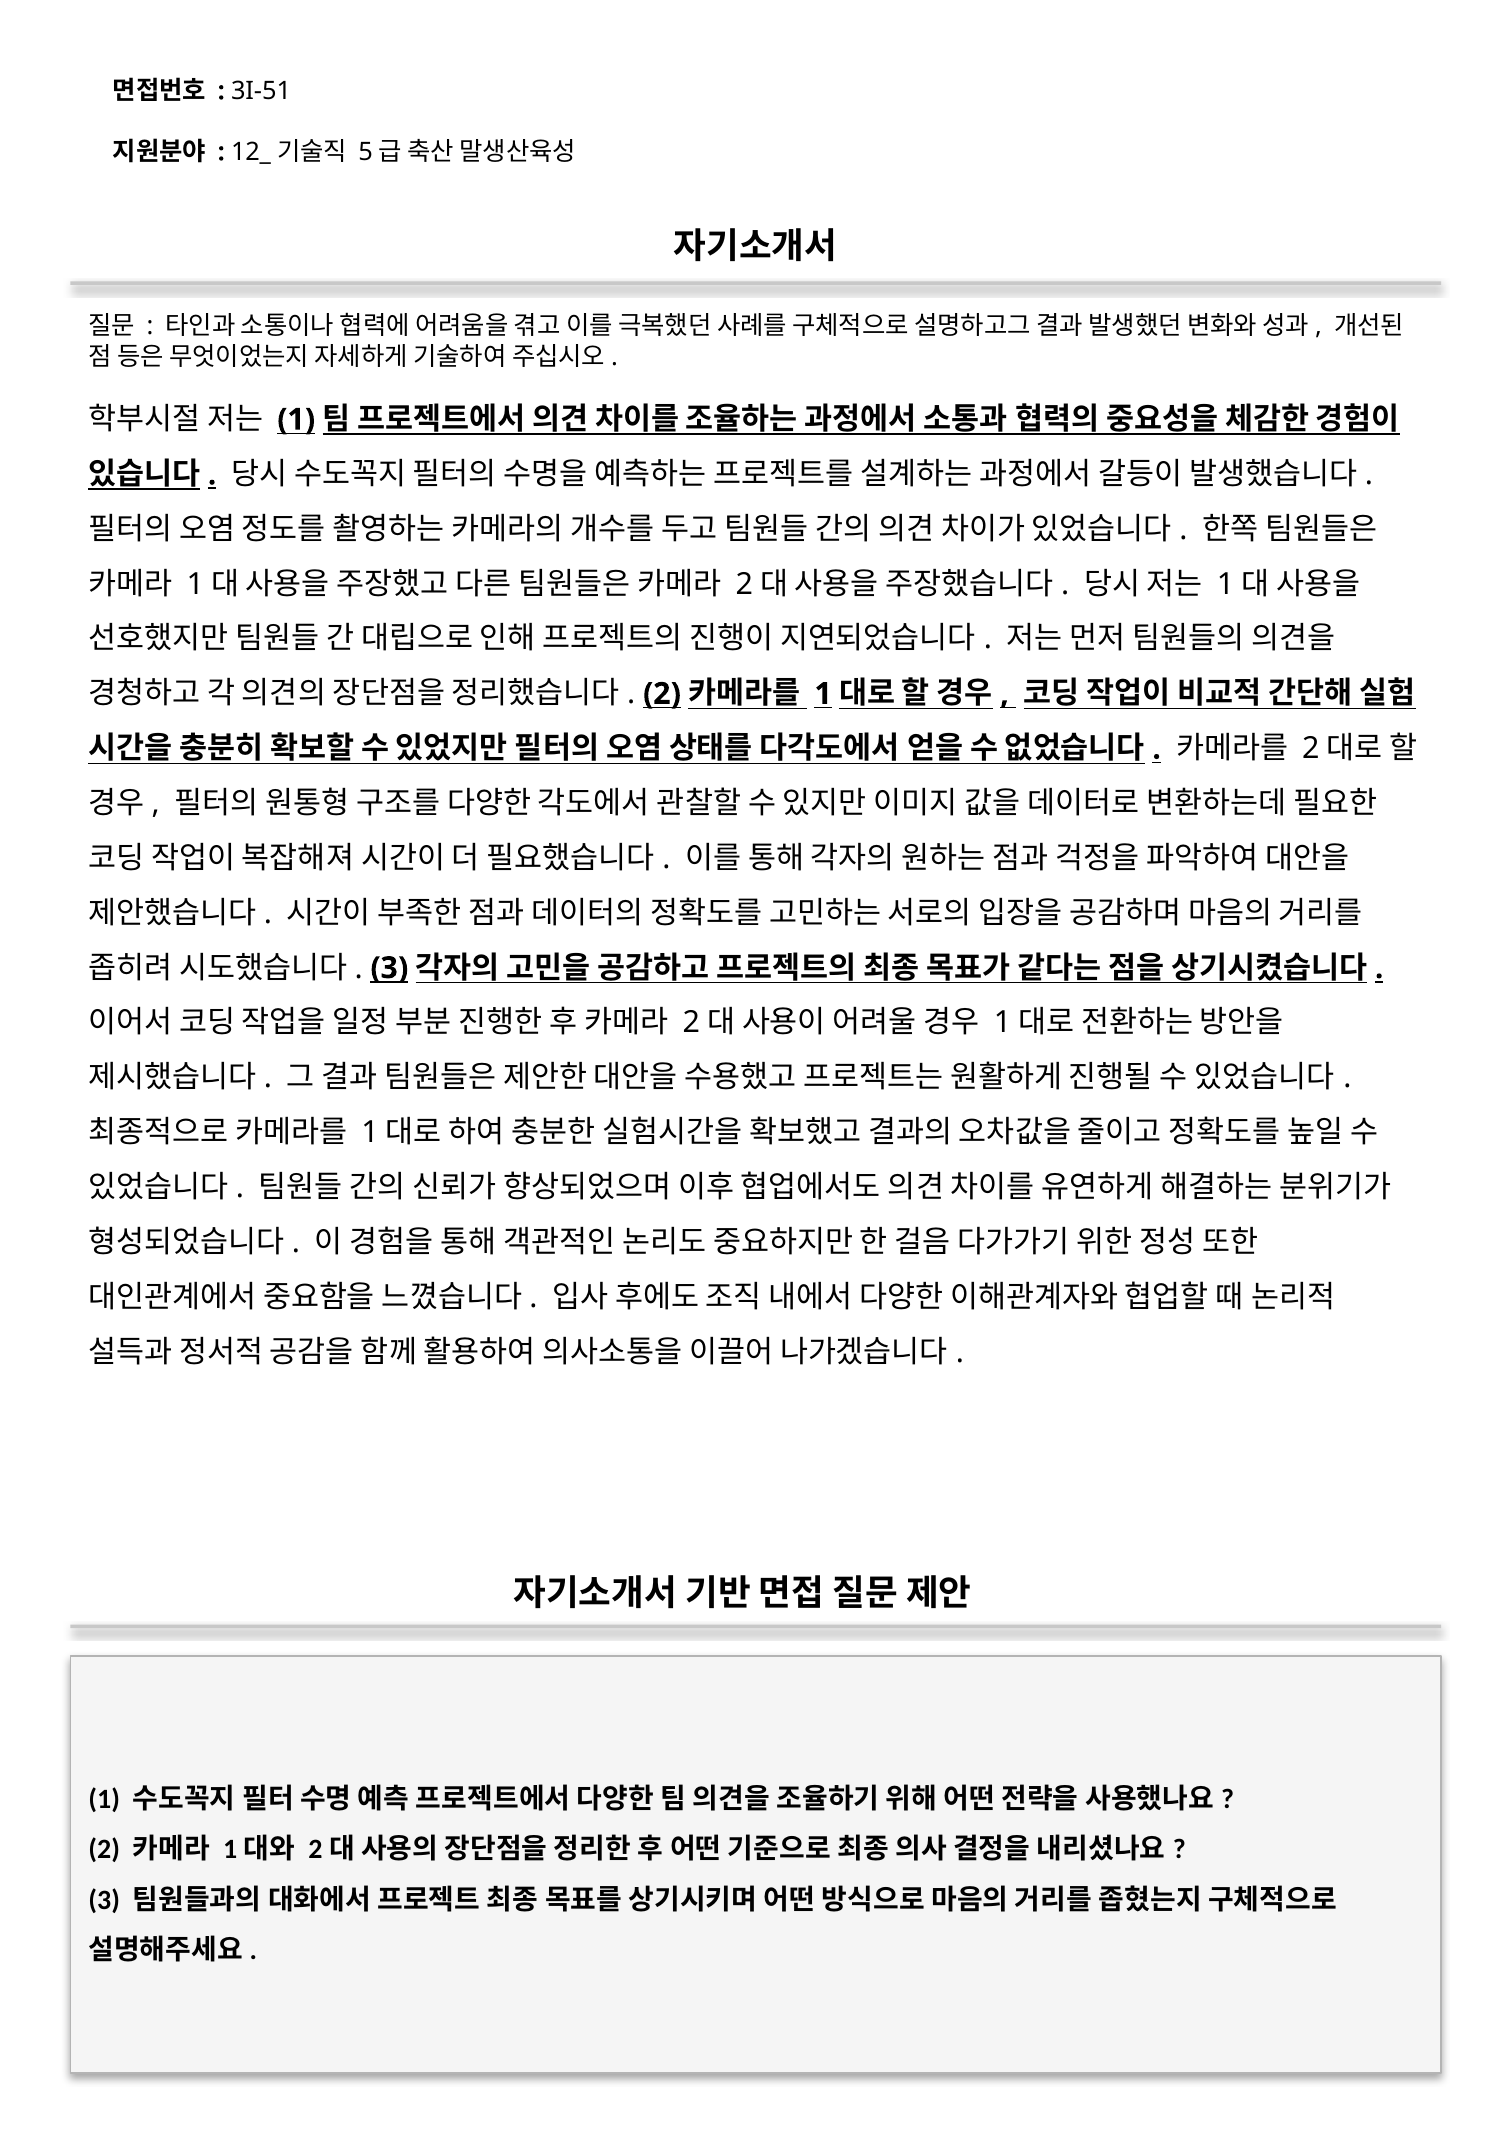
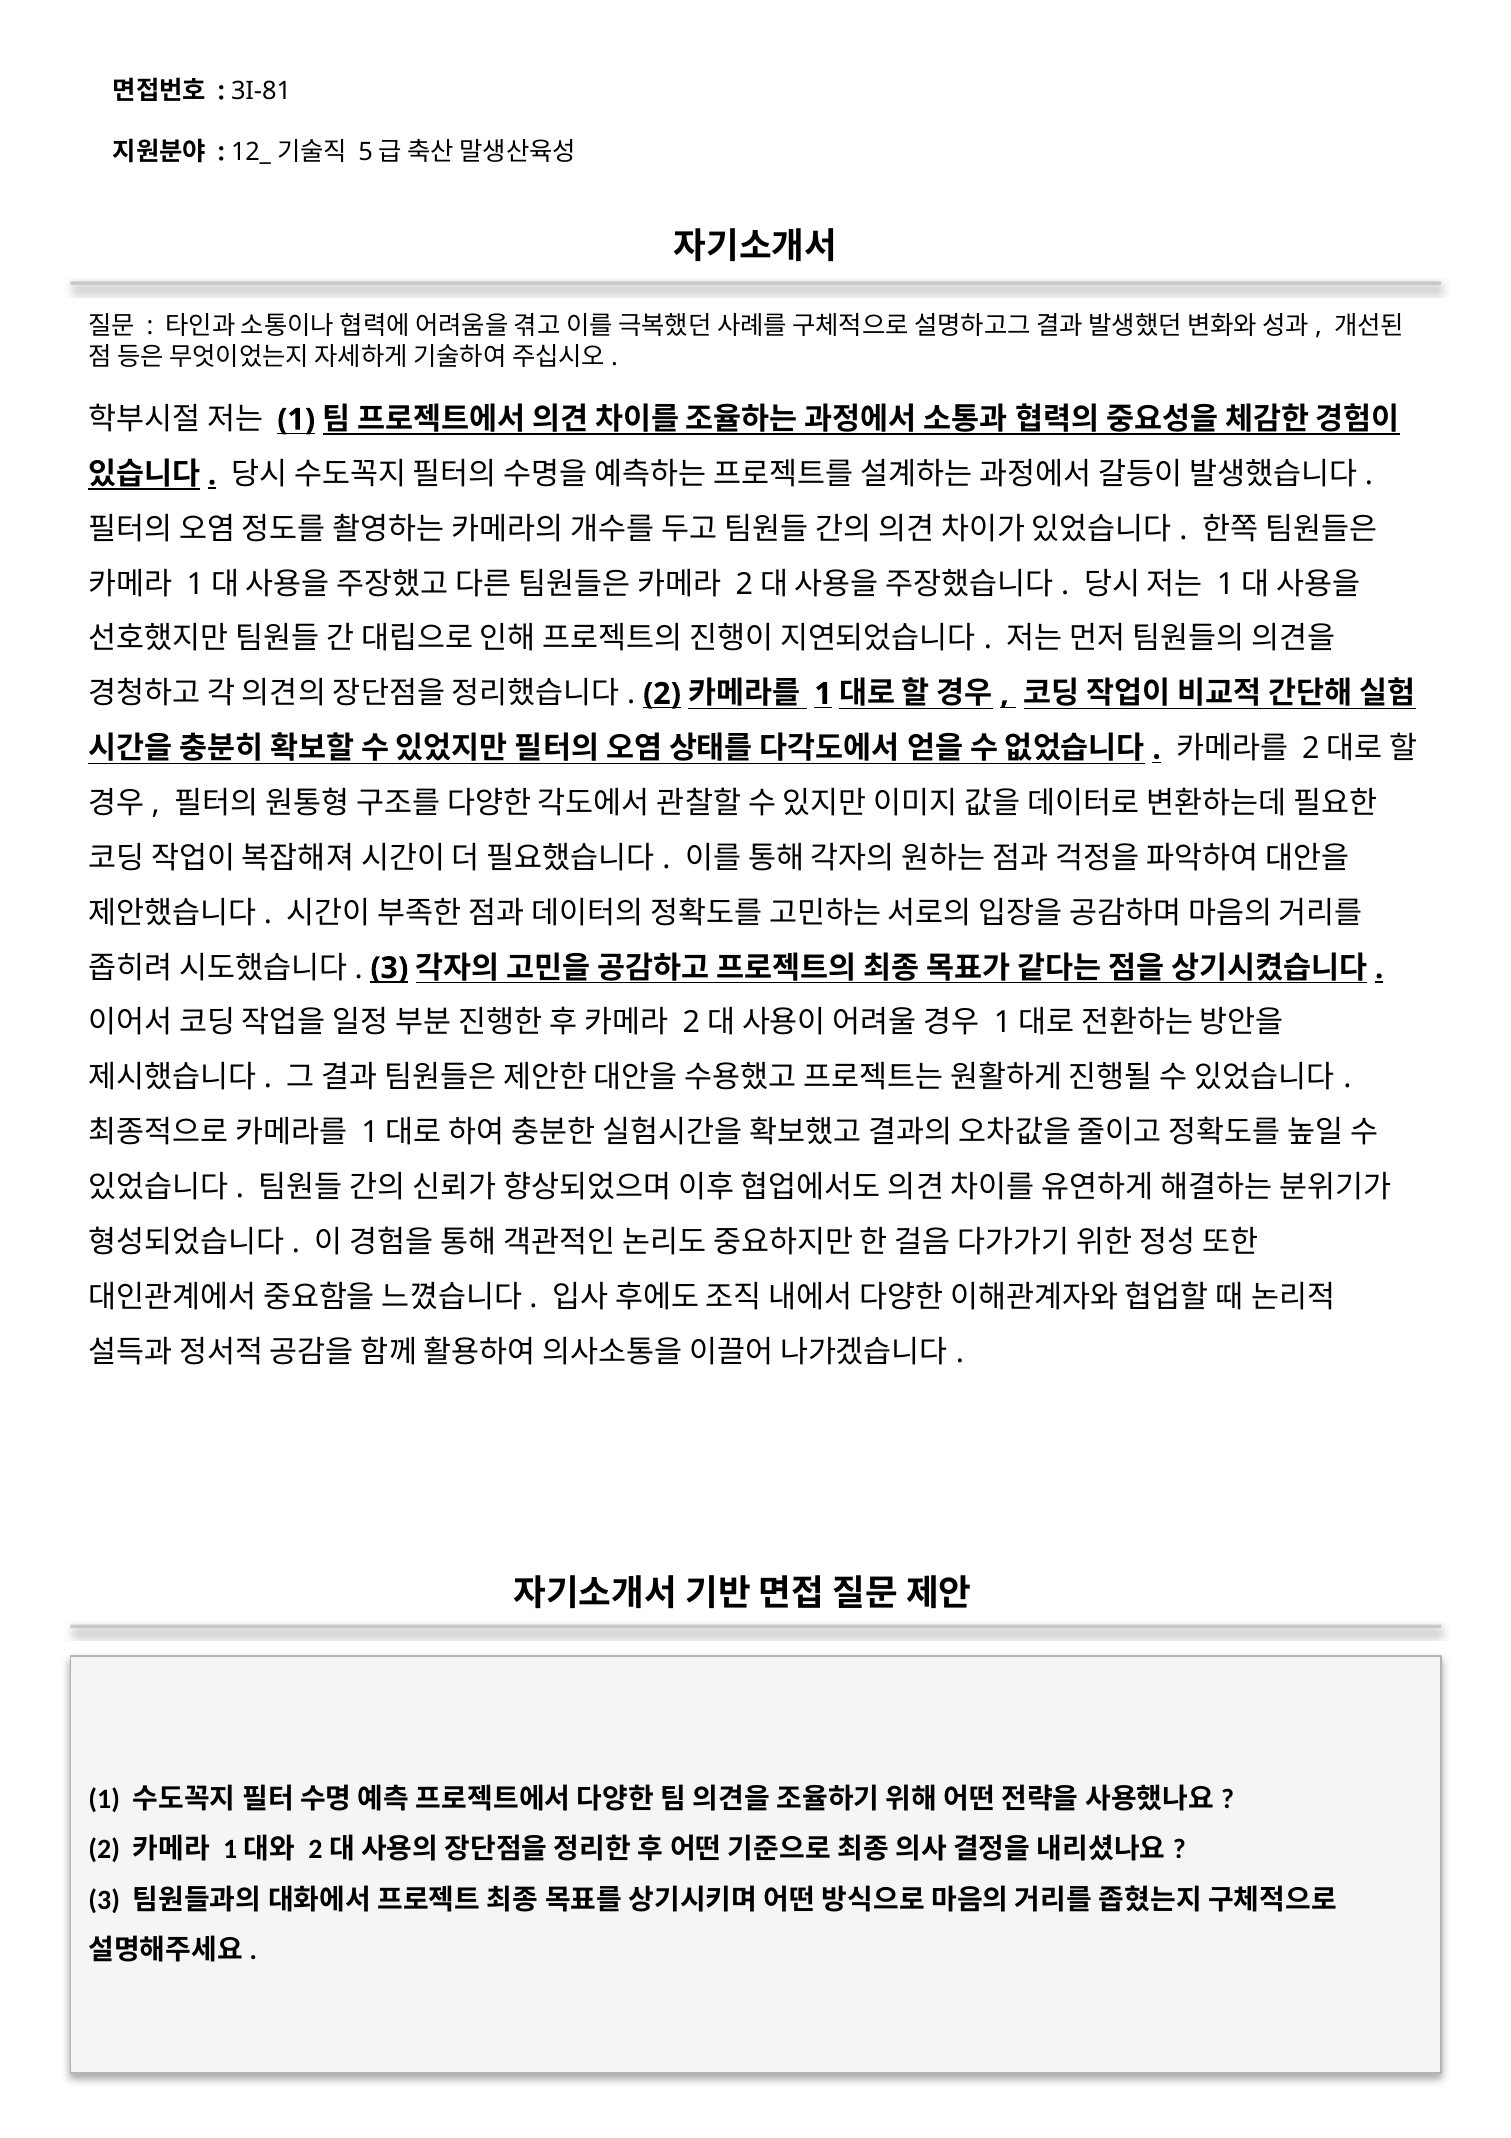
3I-51: 3I-51 -> 3I-81 (261, 91)
